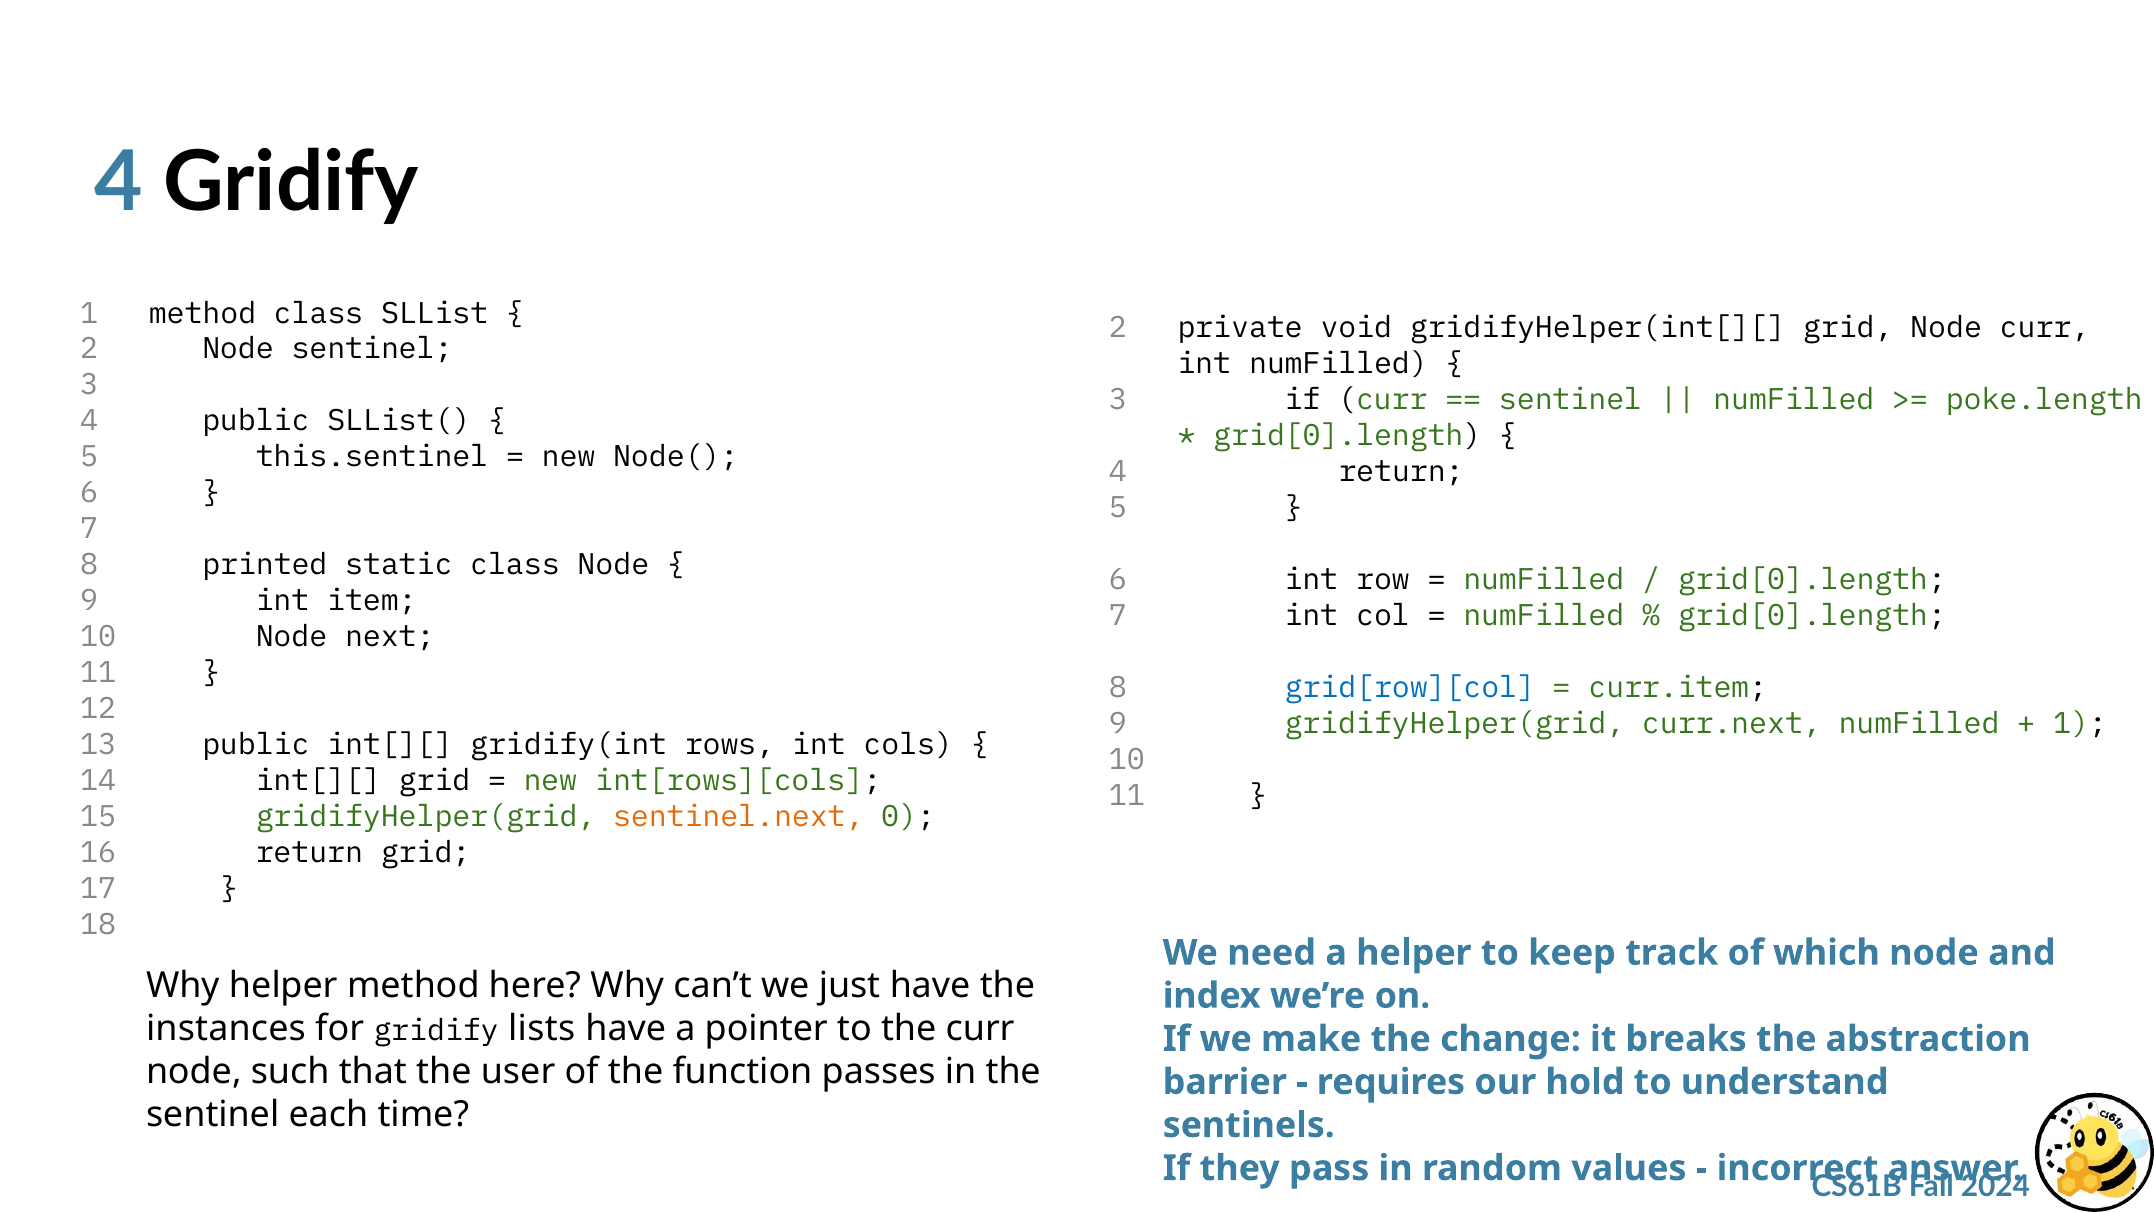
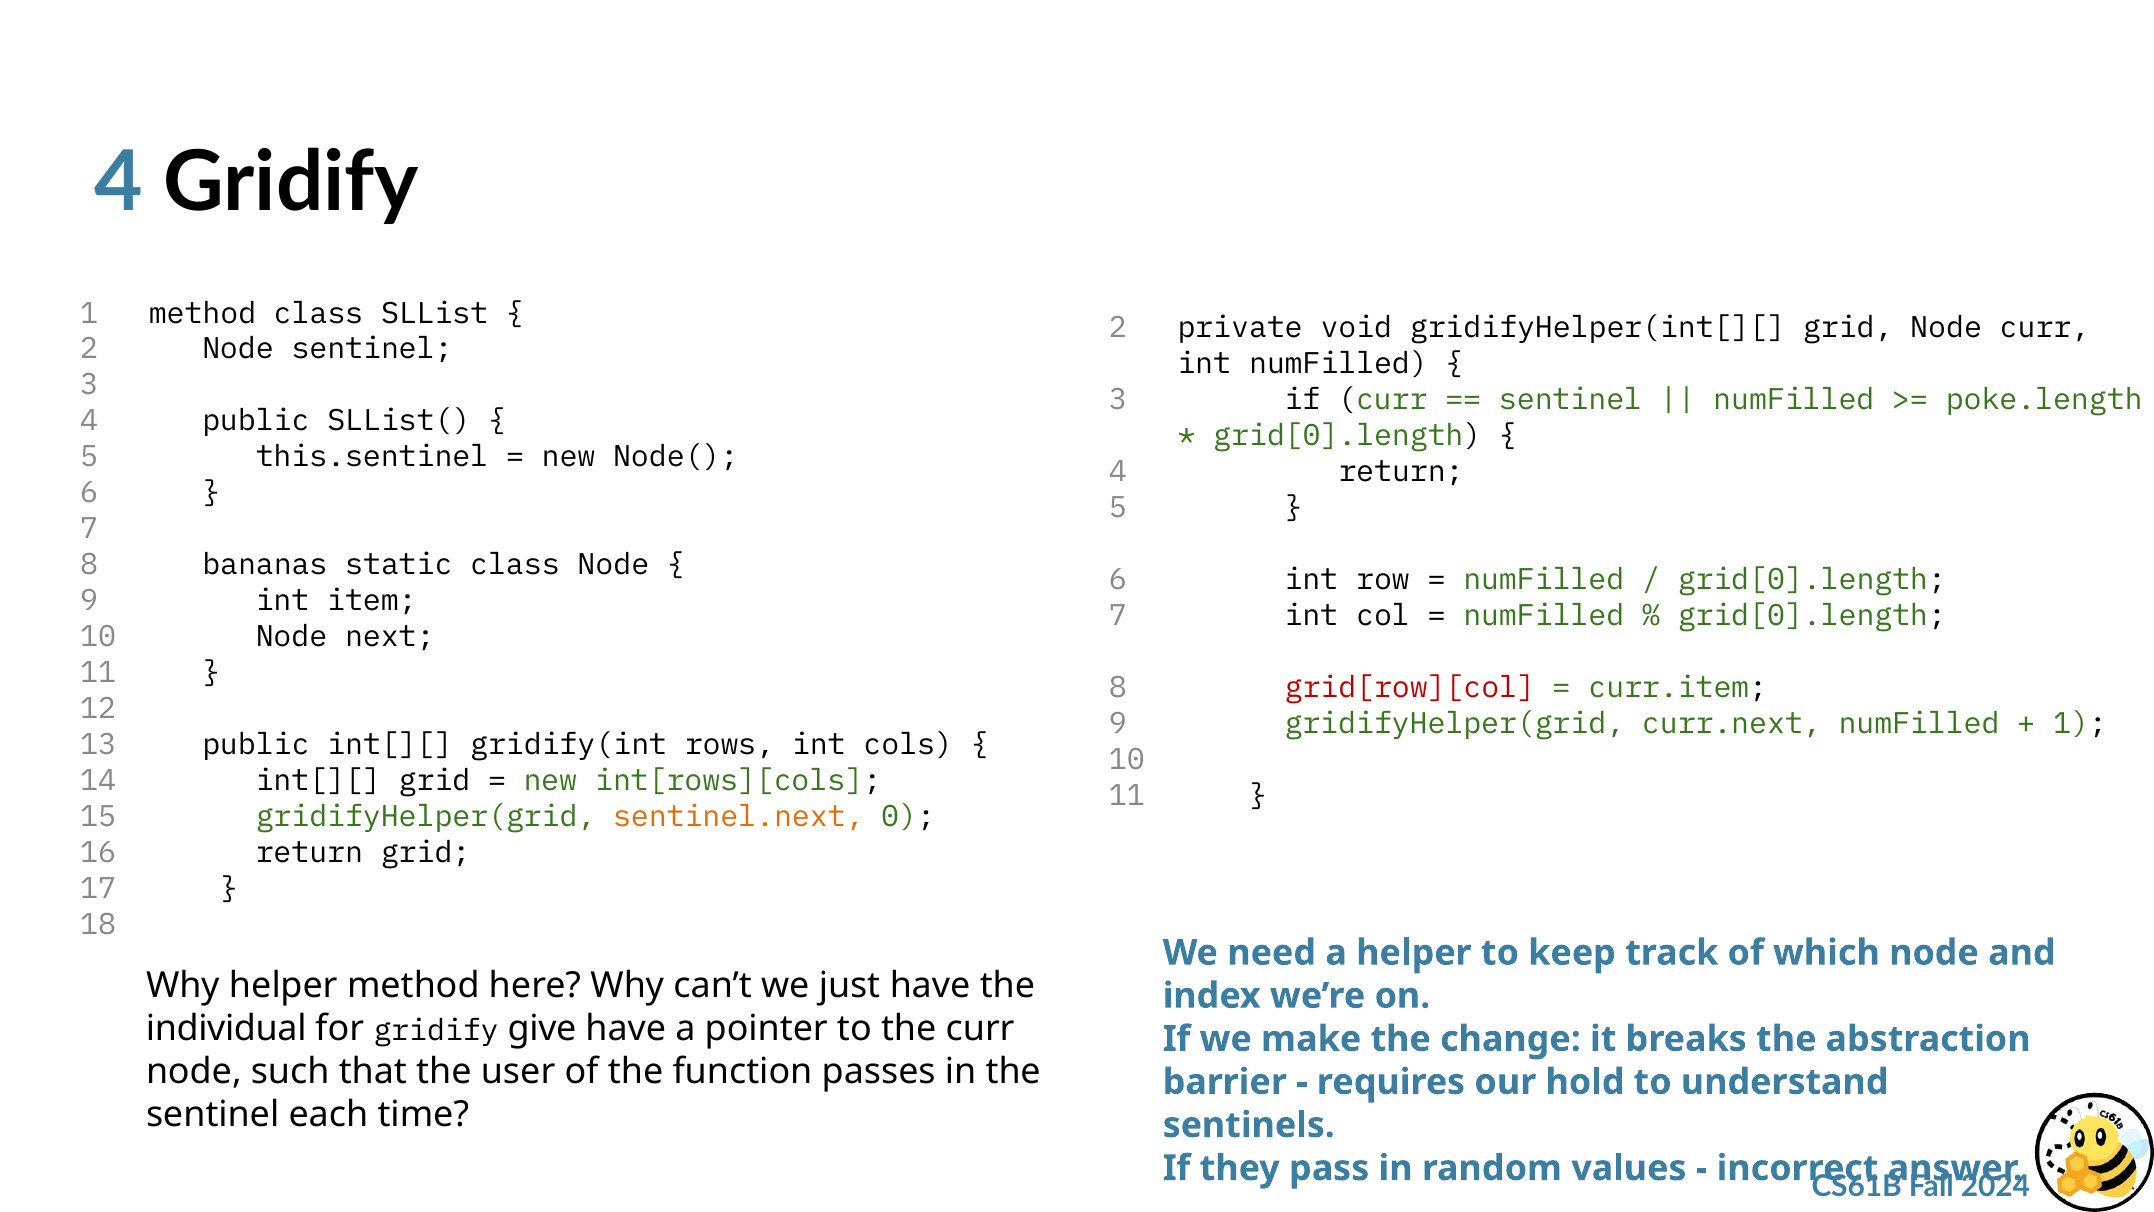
printed: printed -> bananas (265, 565)
grid[row][col colour: blue -> red (1410, 687)
instances: instances -> individual (226, 1028)
lists: lists -> give (542, 1028)
